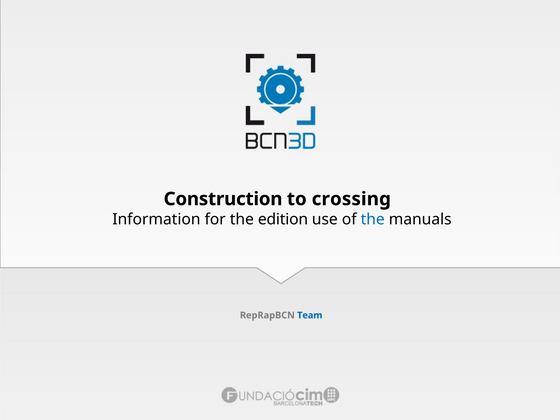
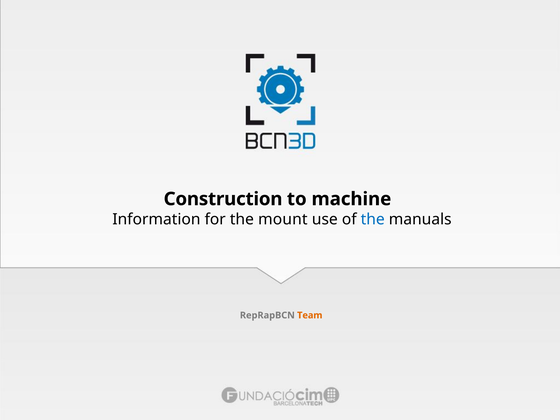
crossing: crossing -> machine (351, 199)
edition: edition -> mount (283, 219)
Team colour: blue -> orange (310, 315)
